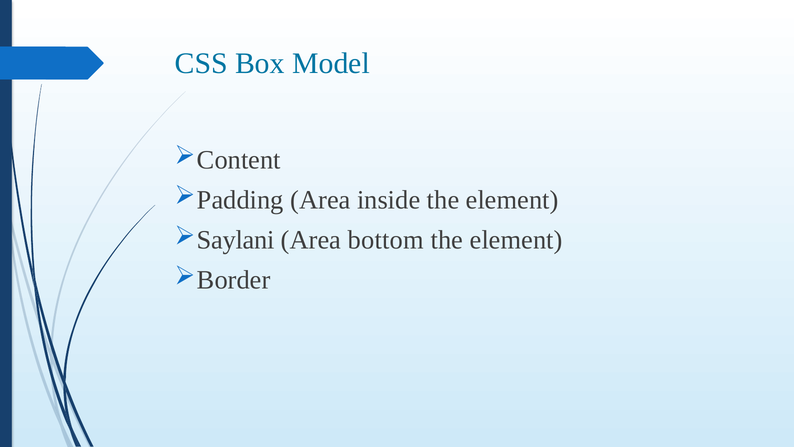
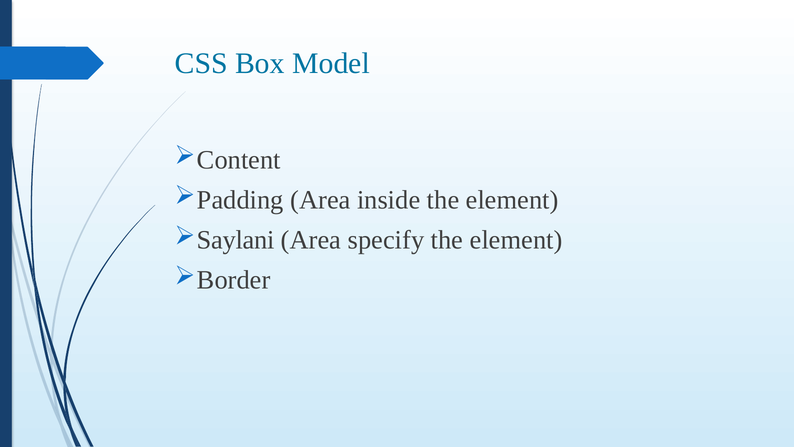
bottom: bottom -> specify (386, 240)
